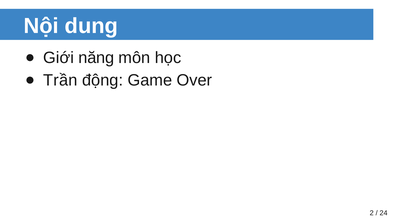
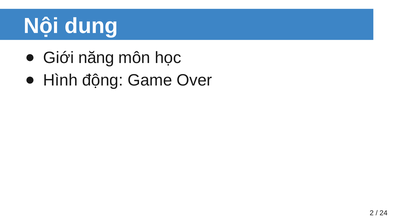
Trần: Trần -> Hình (60, 80)
